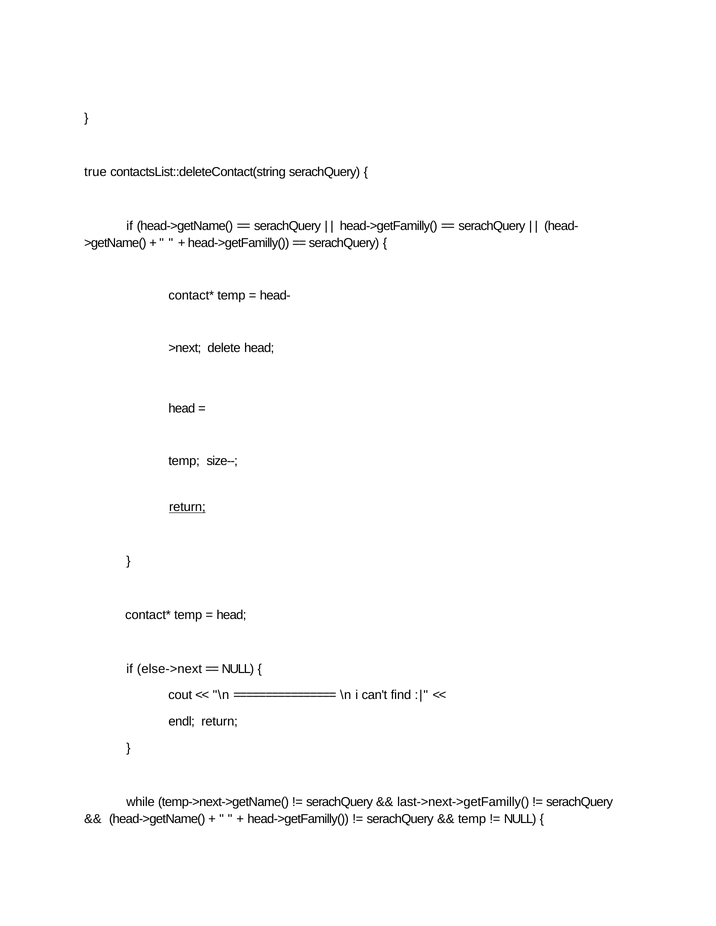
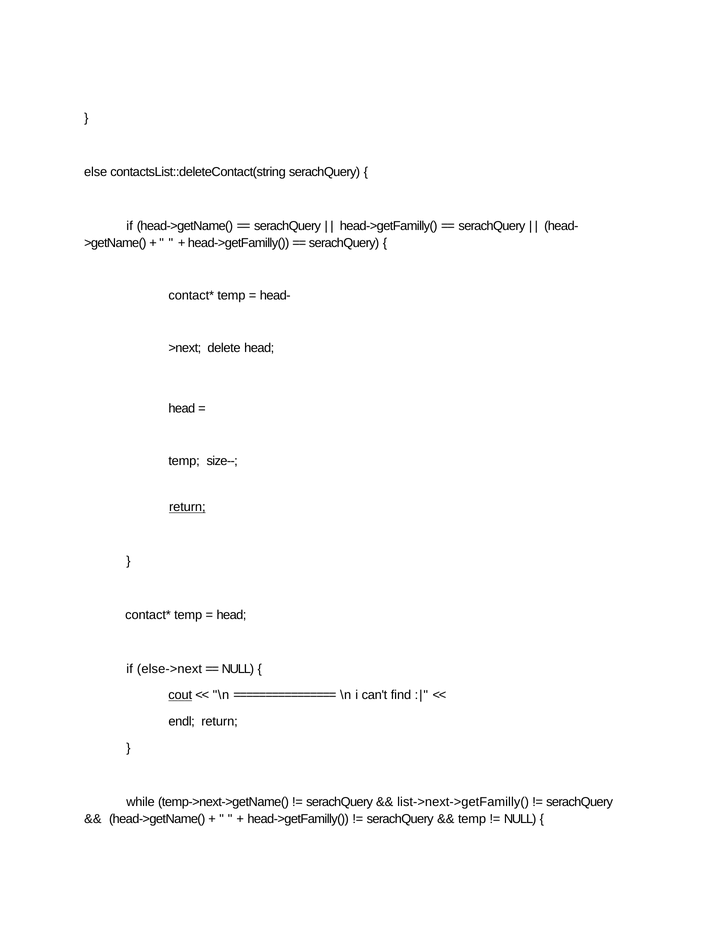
true: true -> else (96, 172)
cout underline: none -> present (180, 696)
last->next->getFamilly(: last->next->getFamilly( -> list->next->getFamilly( (463, 803)
